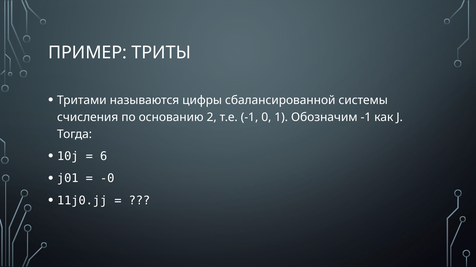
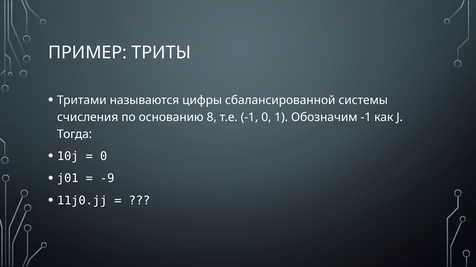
2: 2 -> 8 (212, 118)
6: 6 -> 0 (104, 157)
-0: -0 -> -9 (107, 179)
